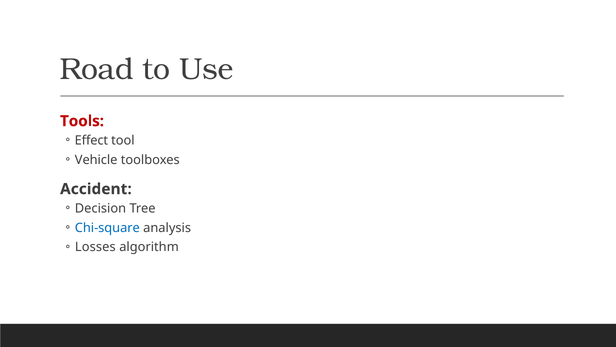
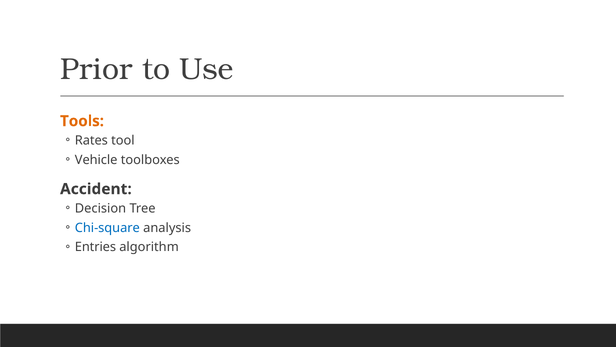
Road: Road -> Prior (97, 69)
Tools colour: red -> orange (82, 121)
Effect: Effect -> Rates (91, 140)
Losses: Losses -> Entries (95, 247)
